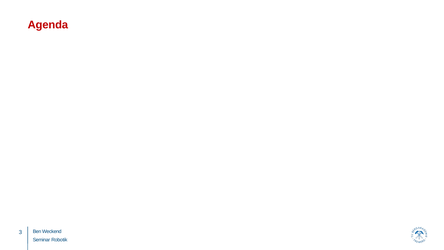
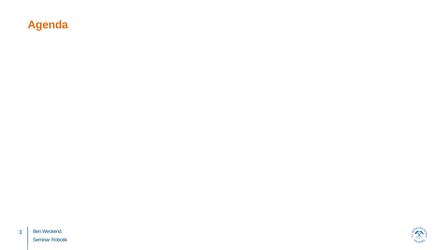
Agenda colour: red -> orange (48, 25)
